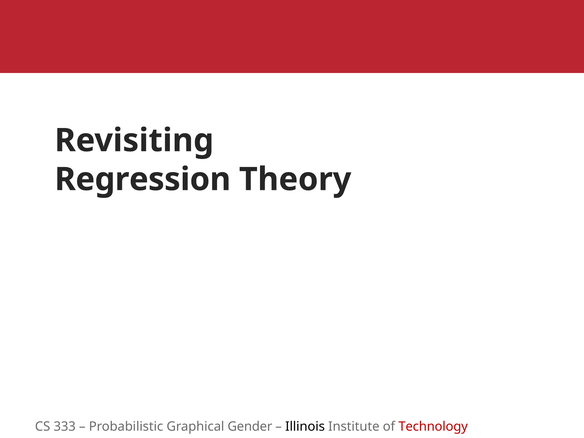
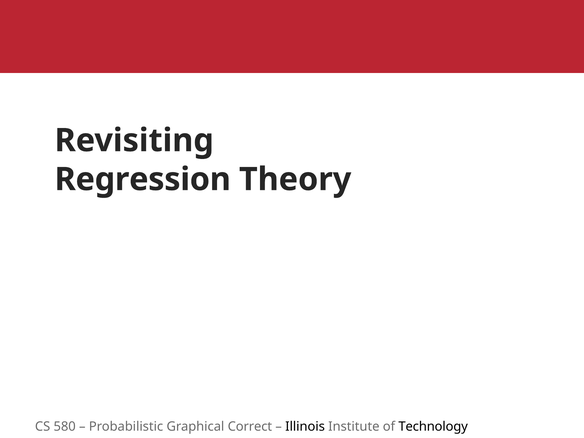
333: 333 -> 580 (65, 426)
Gender: Gender -> Correct (250, 426)
Technology colour: red -> black (433, 426)
